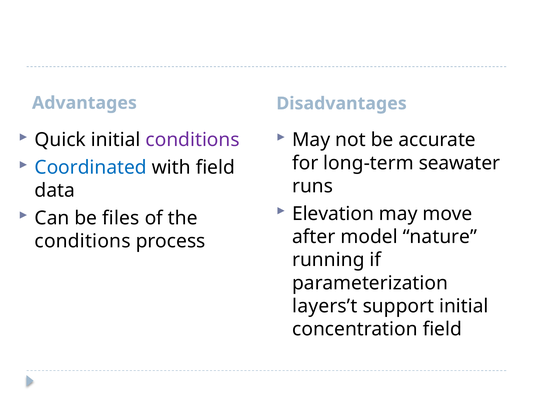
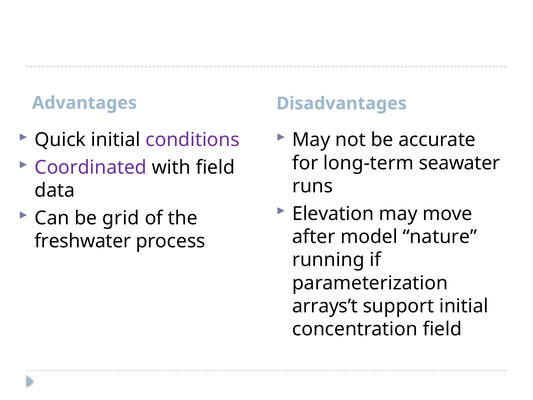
Coordinated colour: blue -> purple (91, 167)
files: files -> grid (121, 218)
conditions: conditions -> freshwater (83, 241)
layers’t: layers’t -> arrays’t (325, 306)
